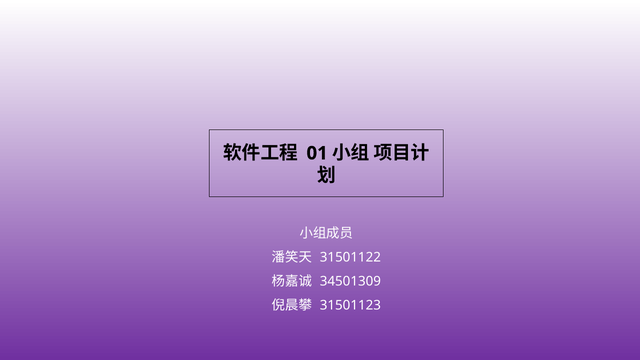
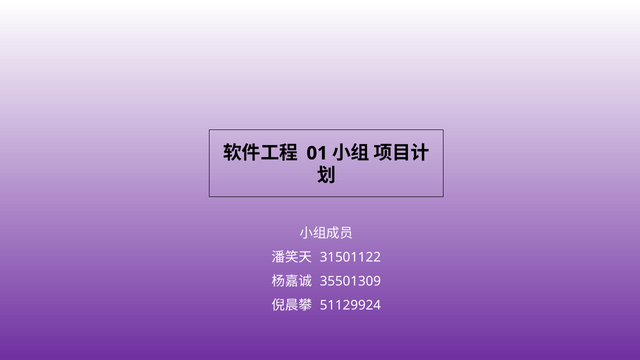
34501309: 34501309 -> 35501309 (350, 281)
31501123: 31501123 -> 51129924 (350, 305)
